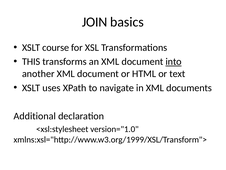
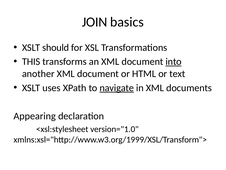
course: course -> should (56, 47)
navigate underline: none -> present (117, 88)
Additional: Additional -> Appearing (35, 116)
